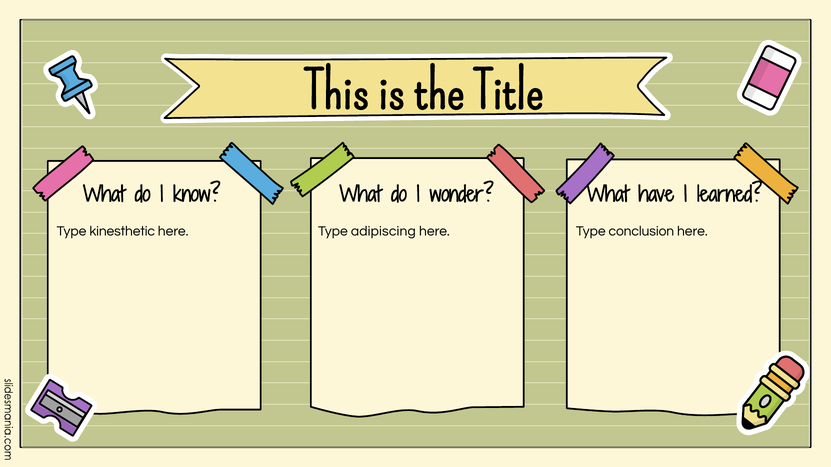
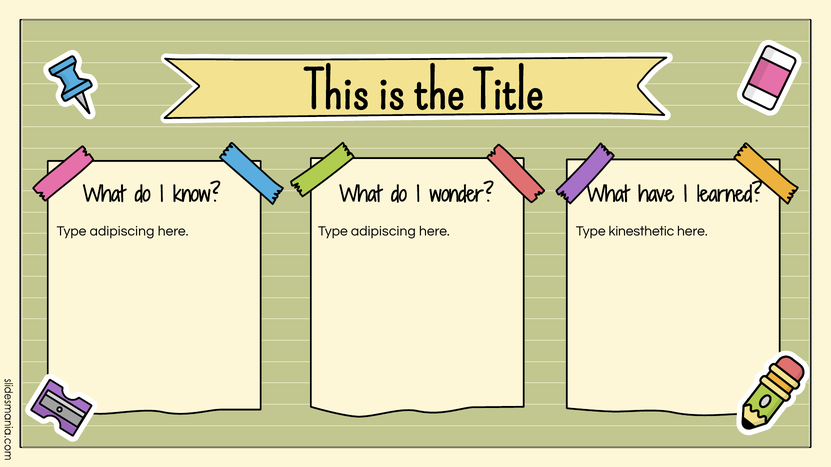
kinesthetic: kinesthetic -> adipiscing (122, 231)
conclusion: conclusion -> kinesthetic (641, 231)
